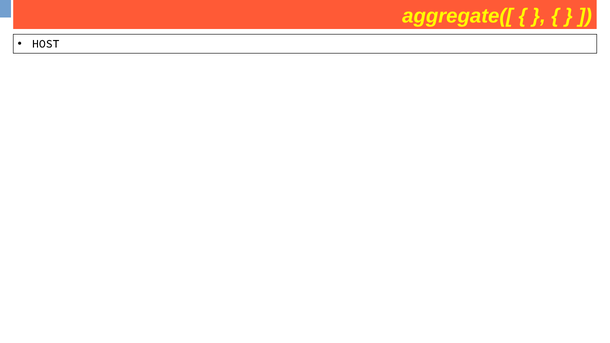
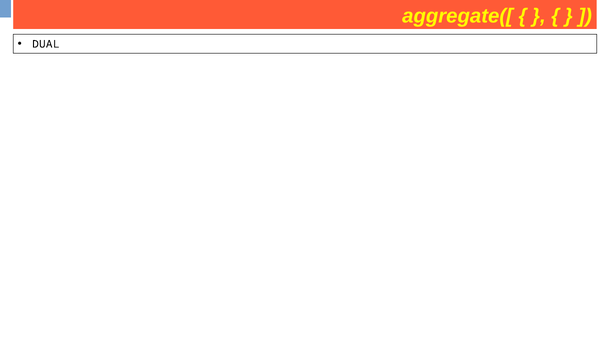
HOST: HOST -> DUAL (46, 44)
